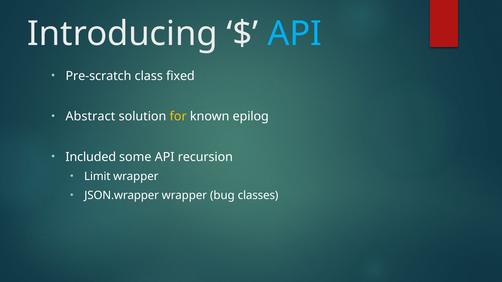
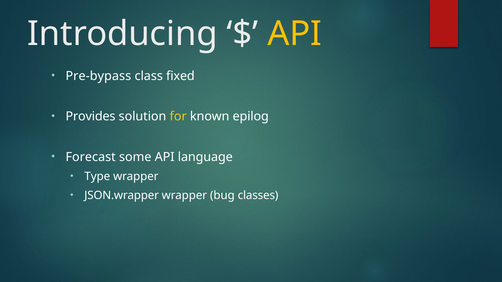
API colour: light blue -> yellow (295, 34)
Pre-scratch: Pre-scratch -> Pre-bypass (98, 76)
Abstract: Abstract -> Provides (91, 117)
Included: Included -> Forecast (91, 157)
recursion: recursion -> language (205, 157)
Limit: Limit -> Type (97, 177)
